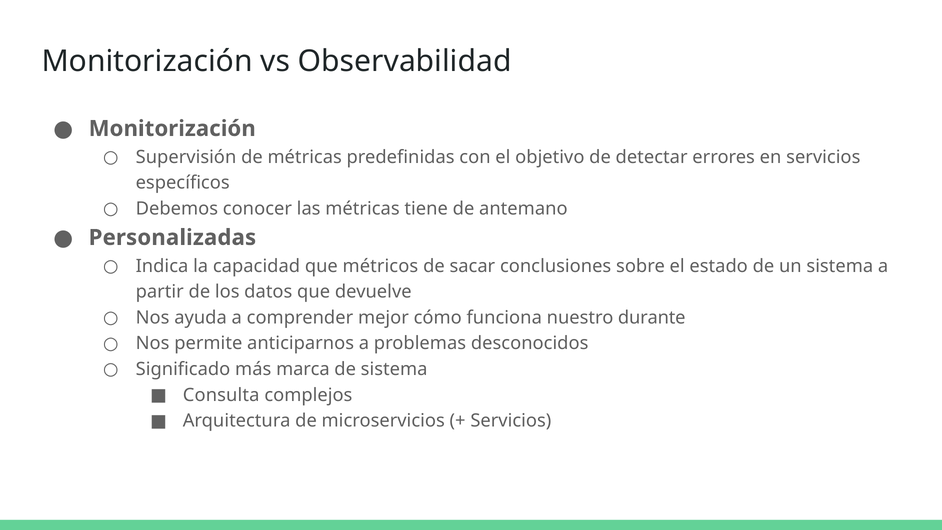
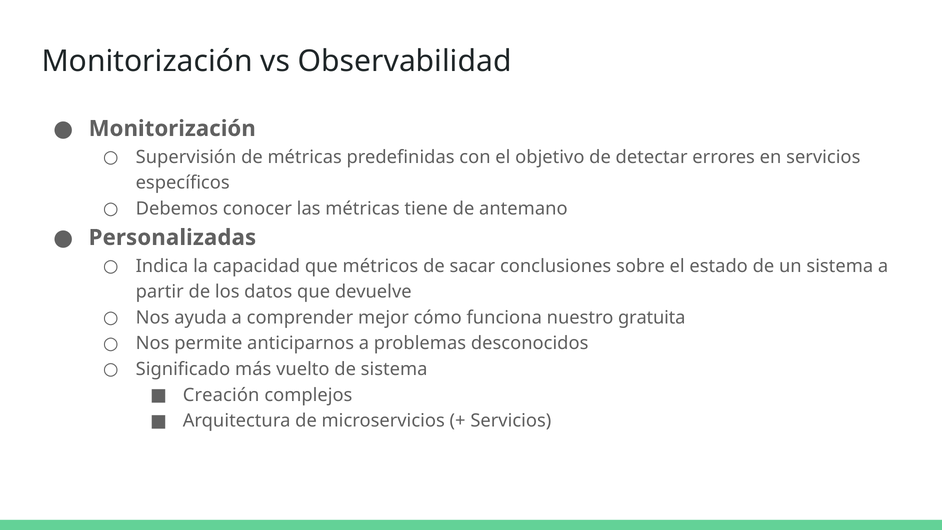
durante: durante -> gratuita (652, 318)
marca: marca -> vuelto (303, 369)
Consulta: Consulta -> Creación (221, 395)
